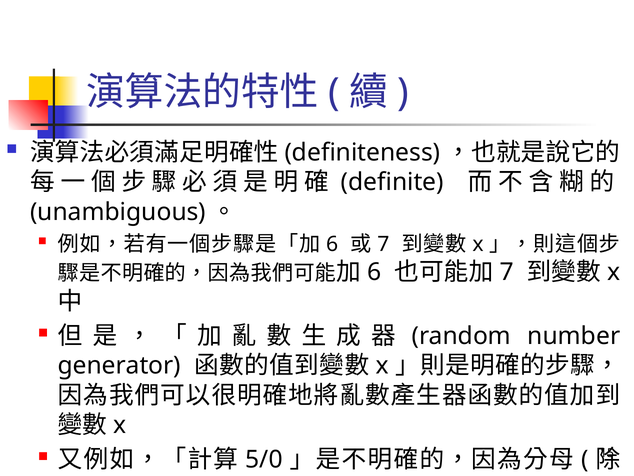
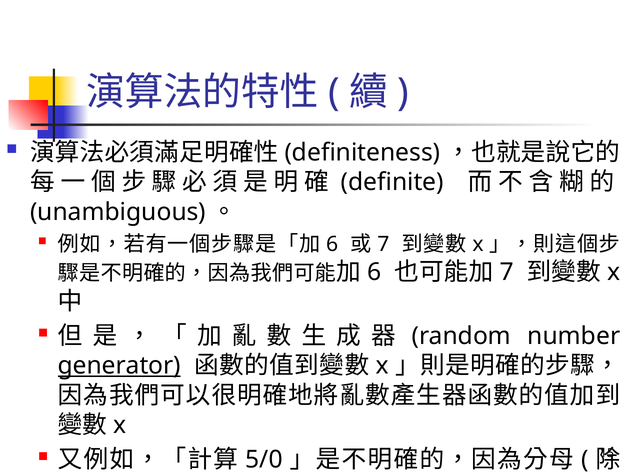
generator underline: none -> present (119, 365)
